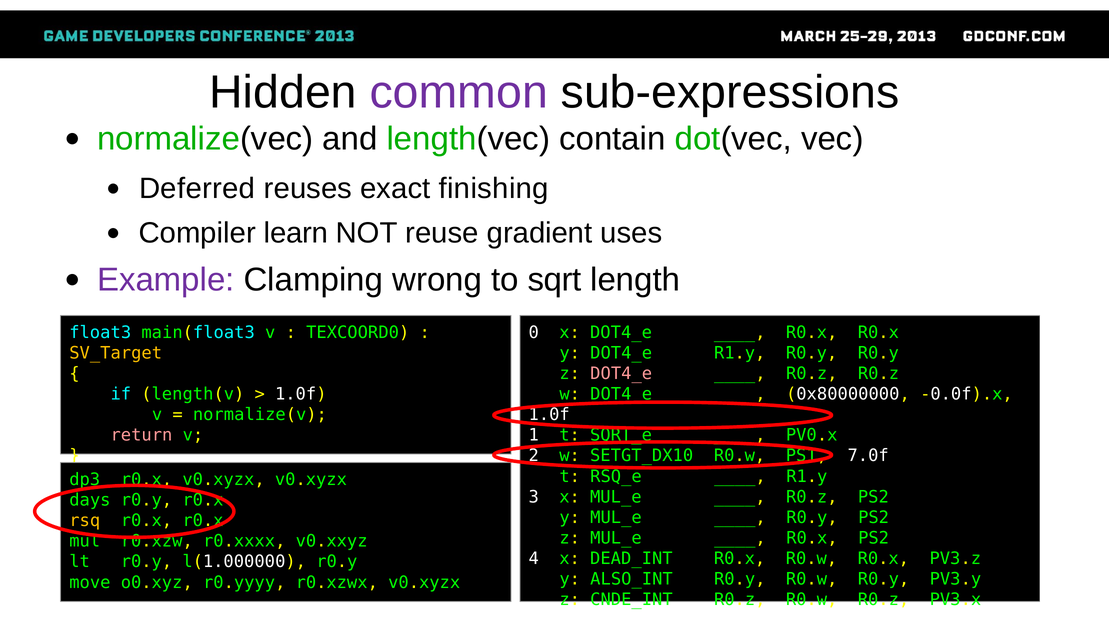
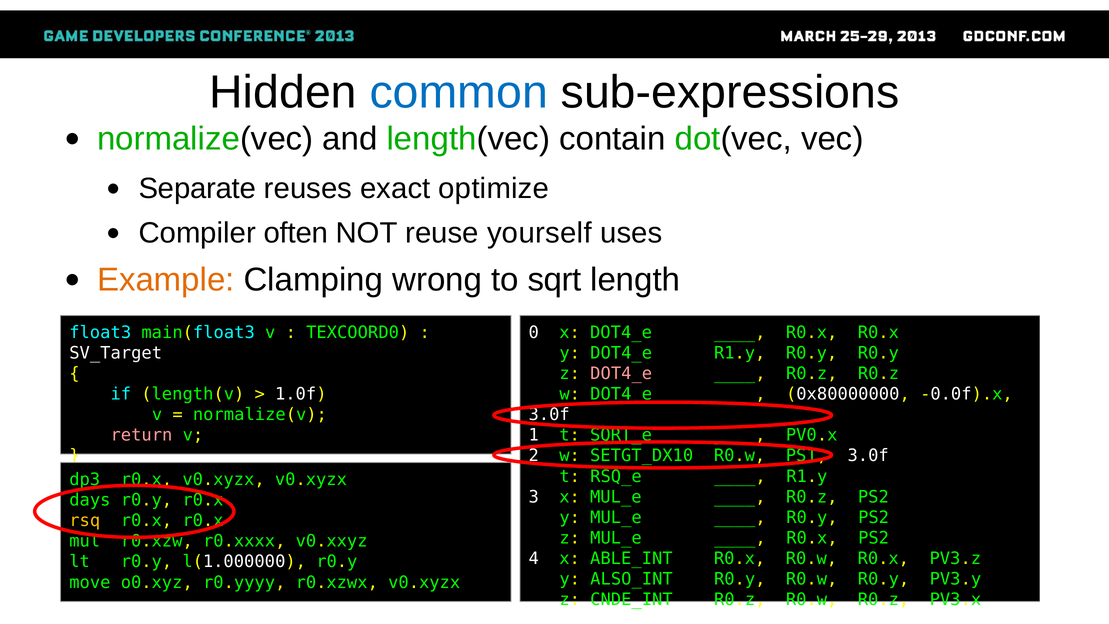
common colour: purple -> blue (459, 92)
Deferred: Deferred -> Separate (197, 188)
finishing: finishing -> optimize (494, 188)
learn: learn -> often (296, 233)
gradient: gradient -> yourself (539, 233)
Example colour: purple -> orange (166, 280)
SV_Target colour: yellow -> white (116, 353)
1.0f: 1.0f -> 3.0f (549, 415)
PS1 7.0f: 7.0f -> 3.0f (868, 456)
DEAD_INT: DEAD_INT -> ABLE_INT (631, 558)
